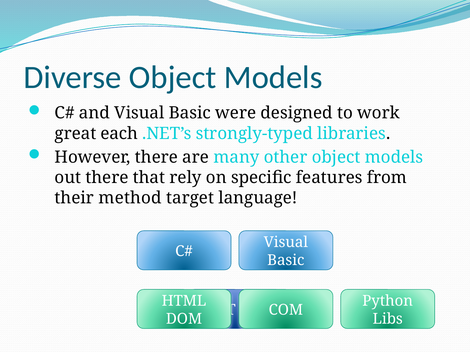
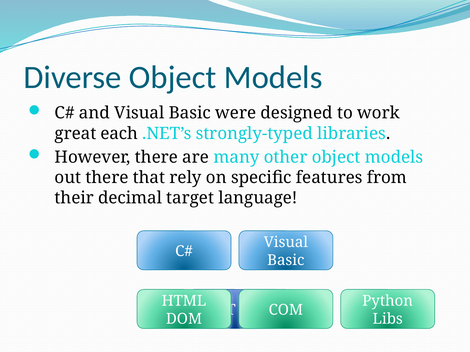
method: method -> decimal (130, 198)
